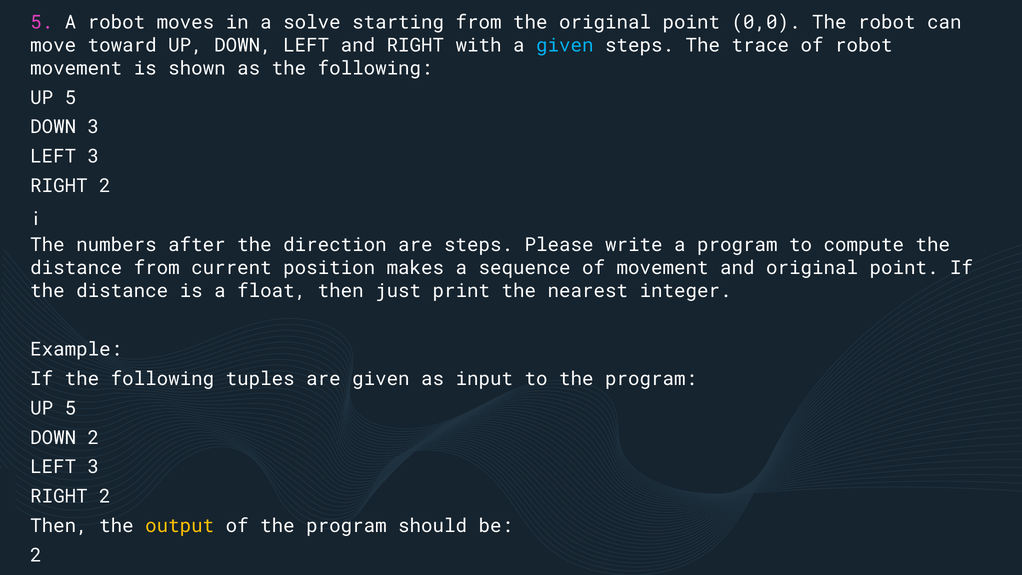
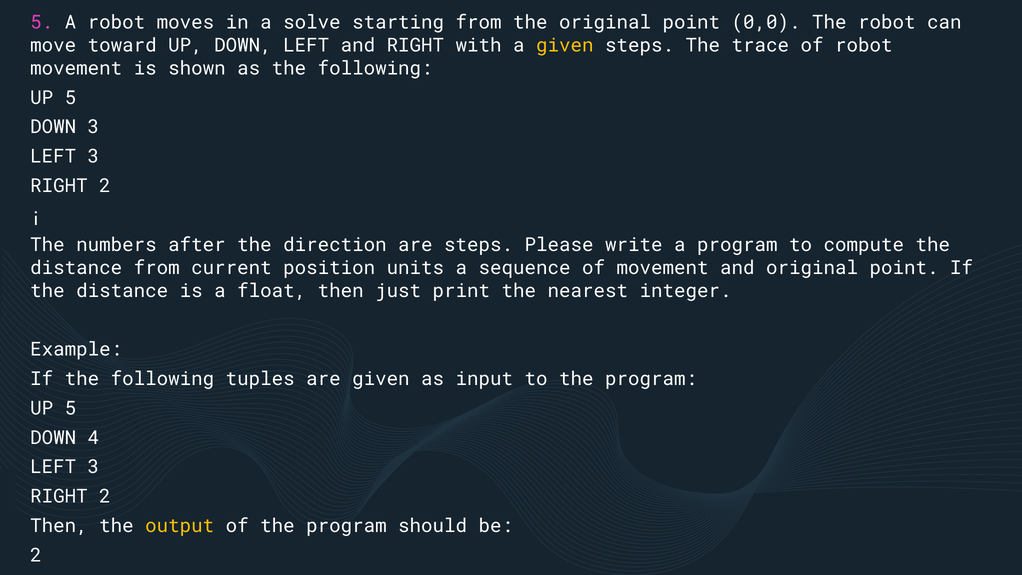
given colour: light blue -> yellow (565, 45)
makes: makes -> units (415, 268)
DOWN 2: 2 -> 4 (93, 438)
